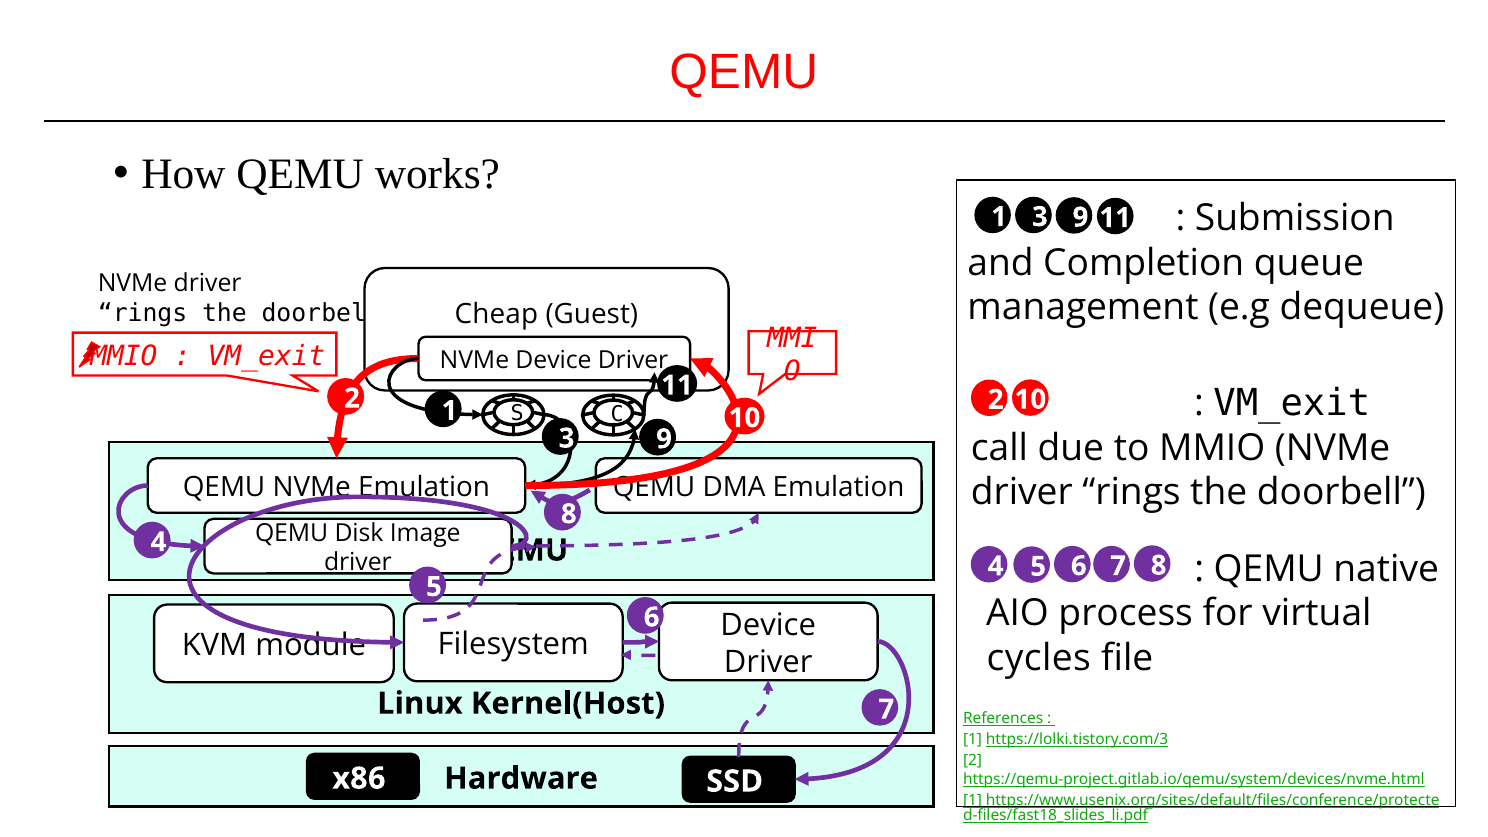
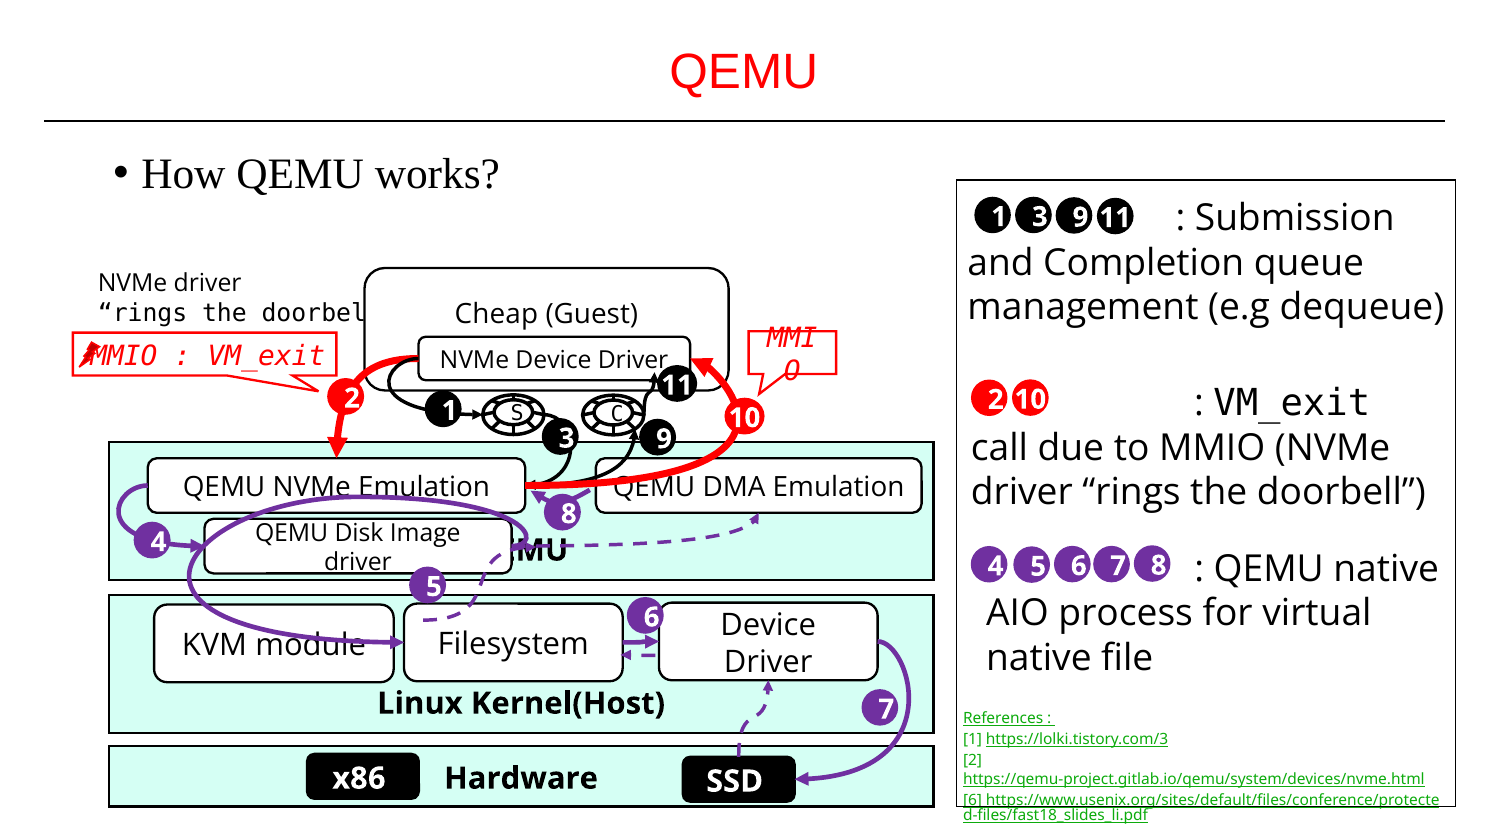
cycles: cycles -> native (1039, 658)
1: 1 -> 6 (973, 800)
